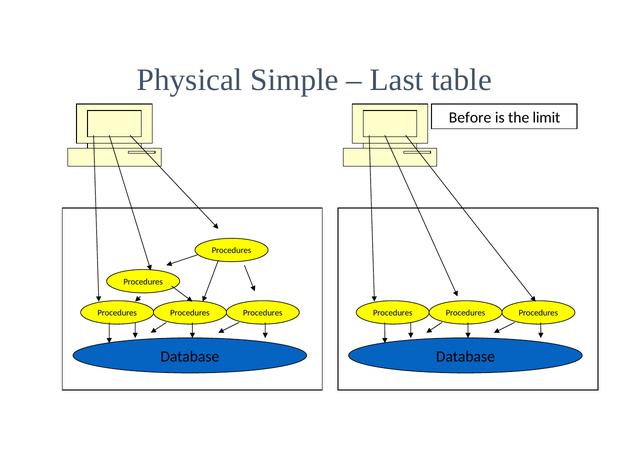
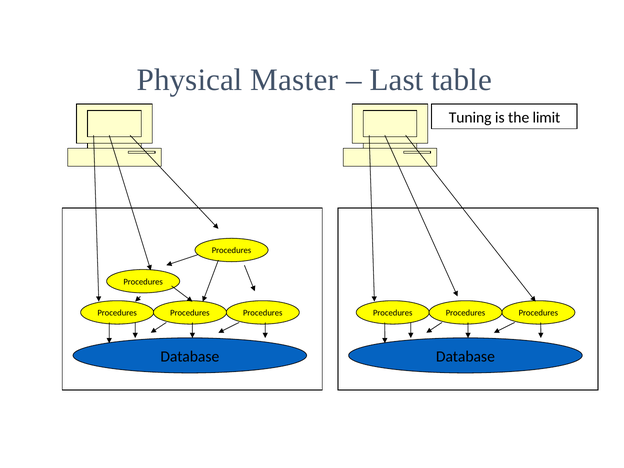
Simple: Simple -> Master (294, 80)
Before: Before -> Tuning (470, 117)
